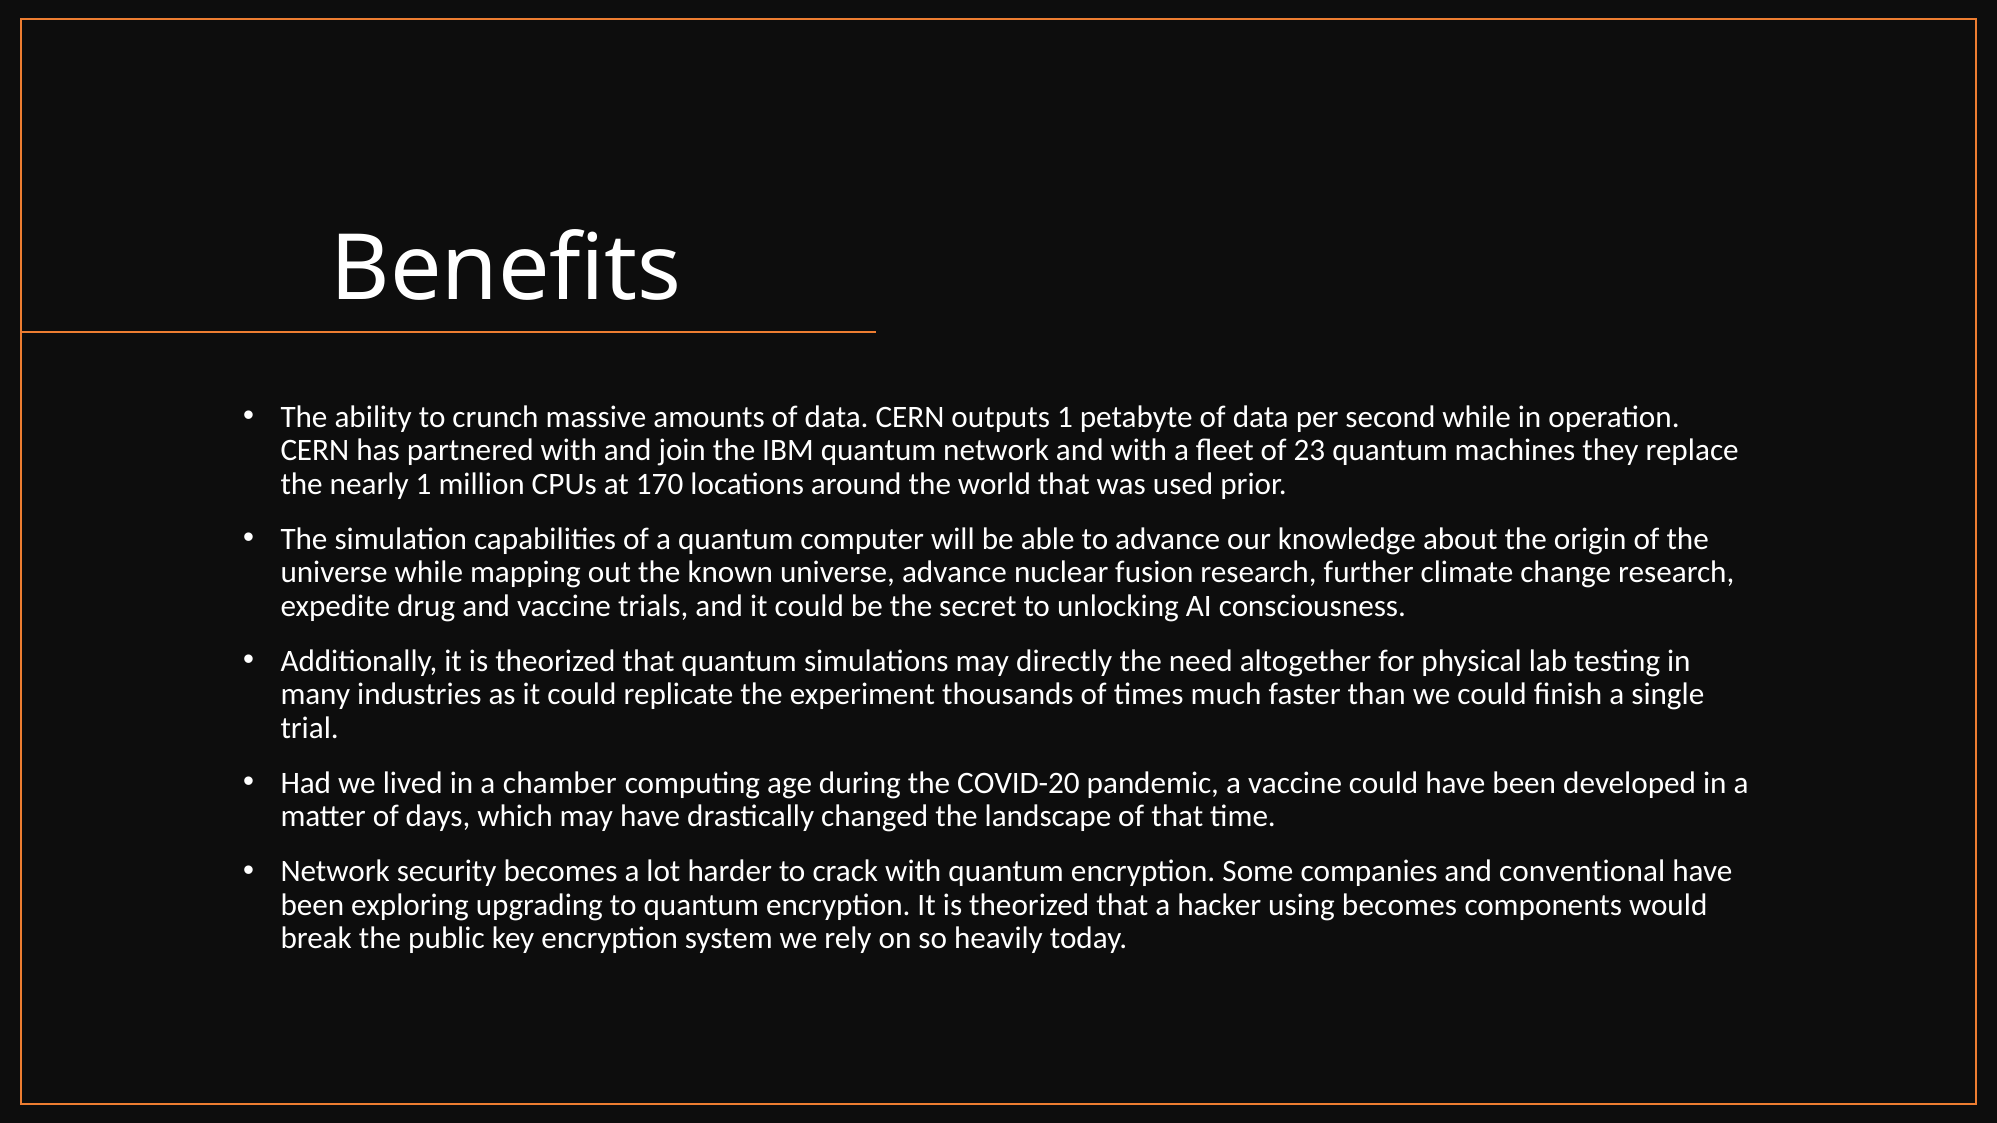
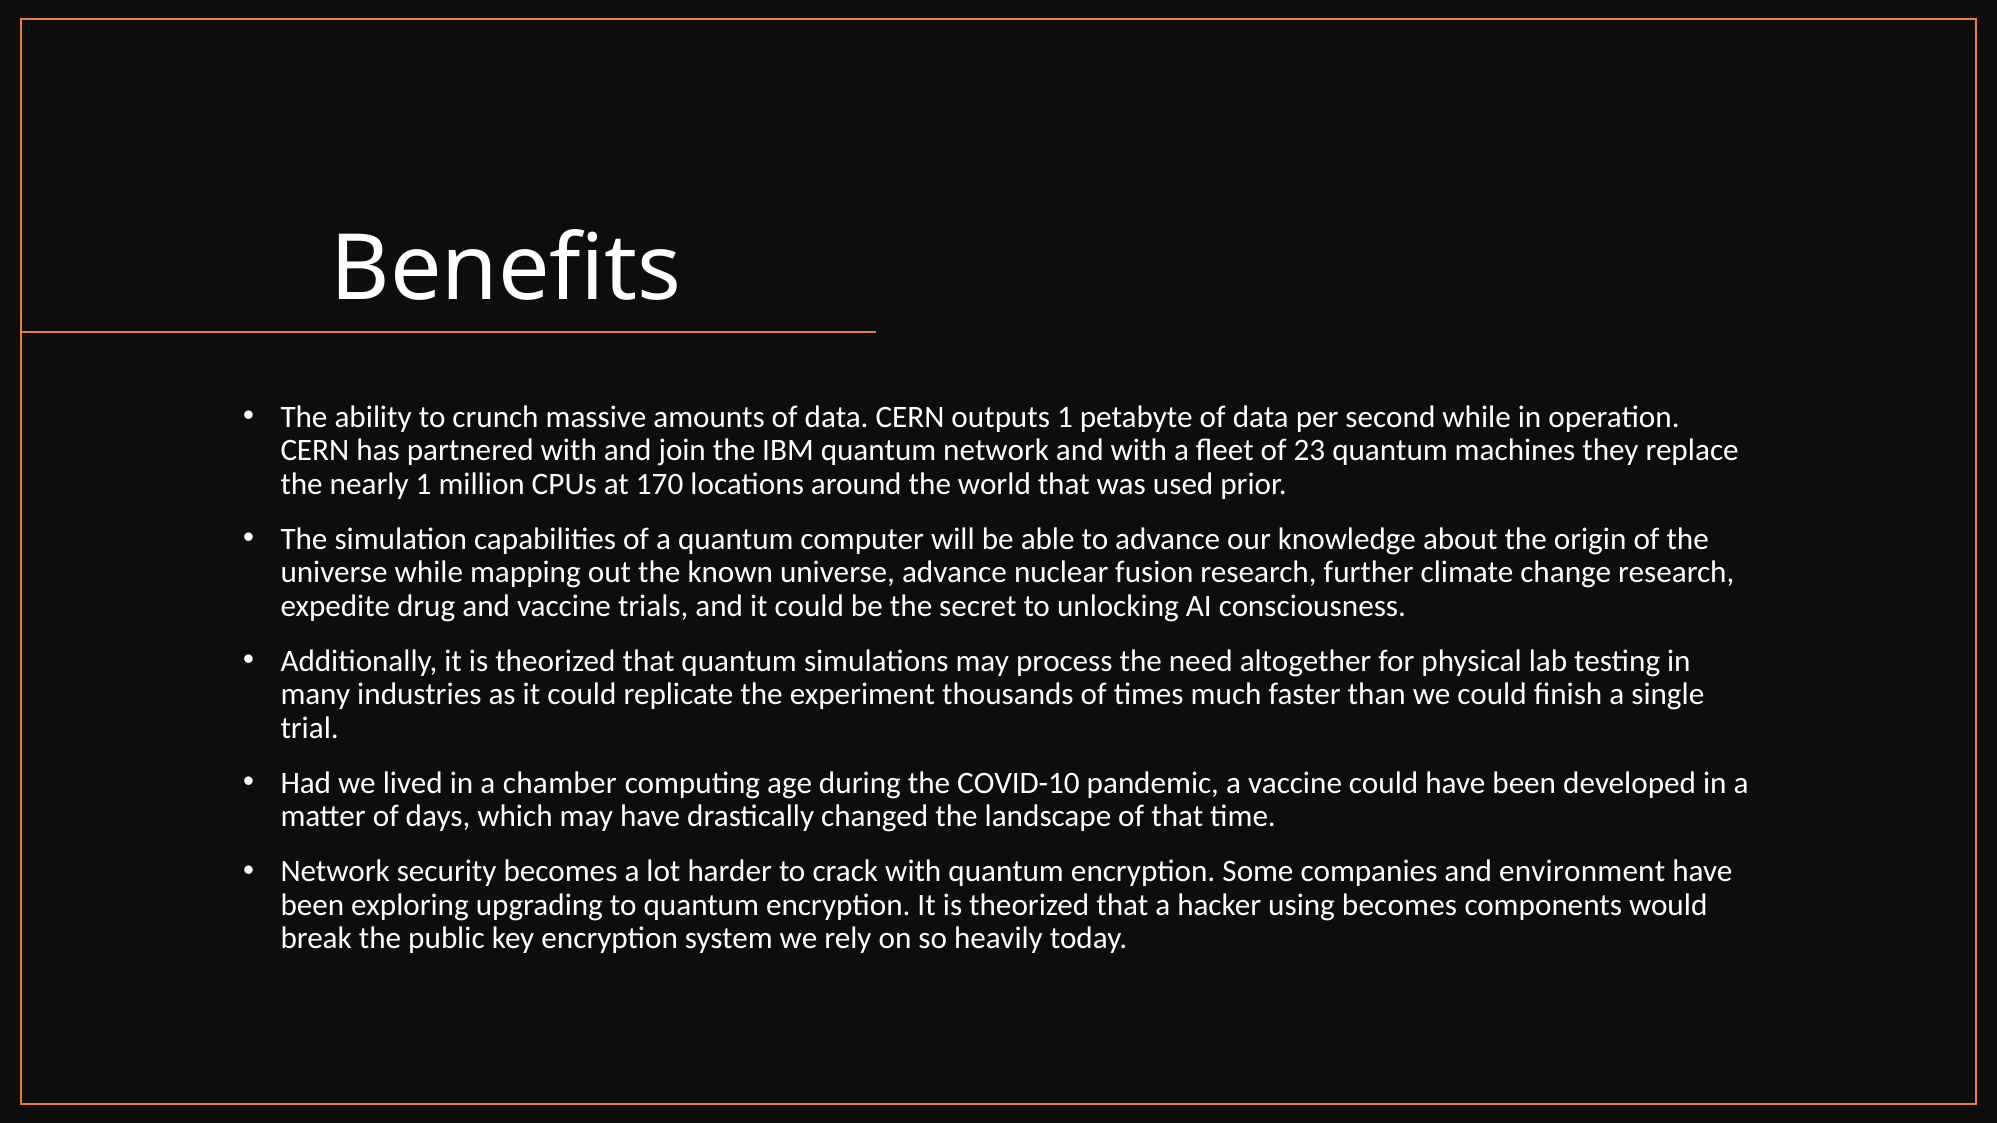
directly: directly -> process (1064, 661)
COVID-20: COVID-20 -> COVID-10 (1018, 783)
conventional: conventional -> environment (1582, 871)
